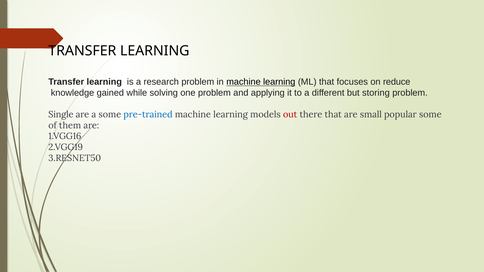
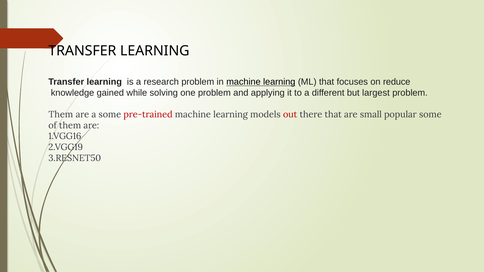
storing: storing -> largest (376, 93)
Single: Single -> Them (61, 115)
pre-trained colour: blue -> red (148, 115)
